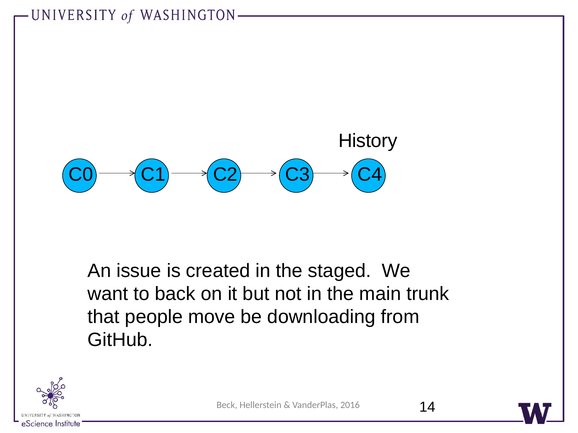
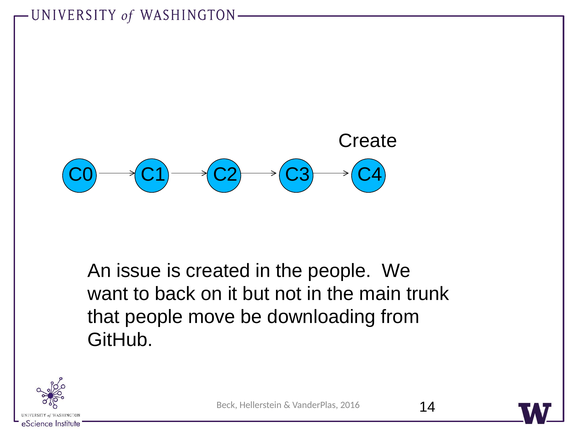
History: History -> Create (368, 141)
the staged: staged -> people (340, 271)
